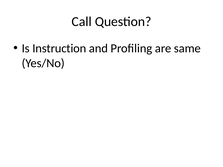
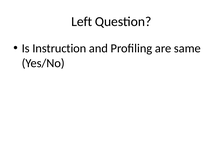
Call: Call -> Left (82, 22)
